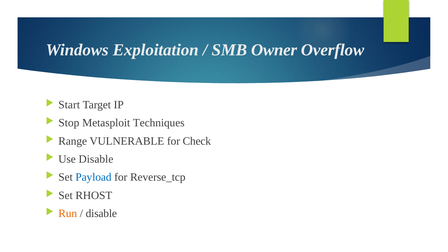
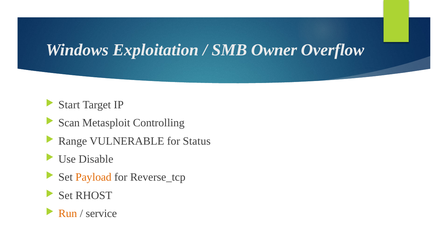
Stop: Stop -> Scan (69, 123)
Techniques: Techniques -> Controlling (159, 123)
Check: Check -> Status (197, 141)
Payload colour: blue -> orange (93, 177)
disable: disable -> service (101, 214)
